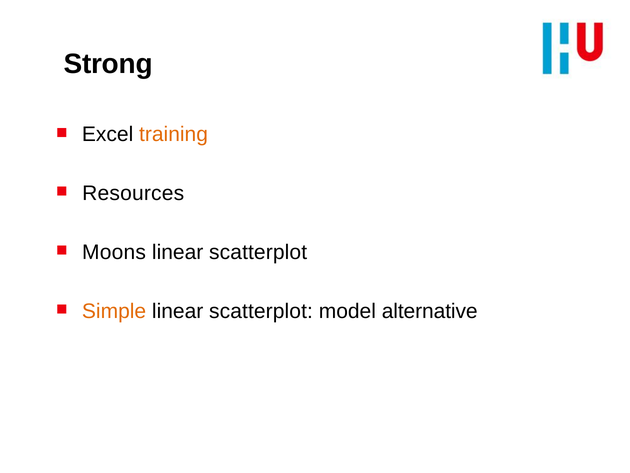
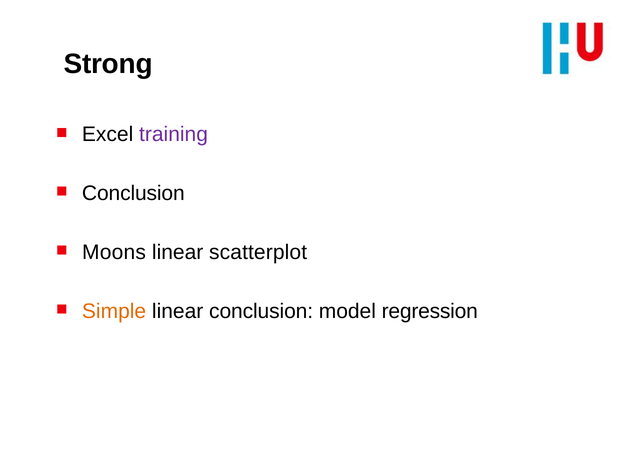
training colour: orange -> purple (174, 134)
Resources: Resources -> Conclusion (133, 193)
scatterplot: scatterplot -> conclusion (261, 311)
alternative: alternative -> regression (430, 311)
